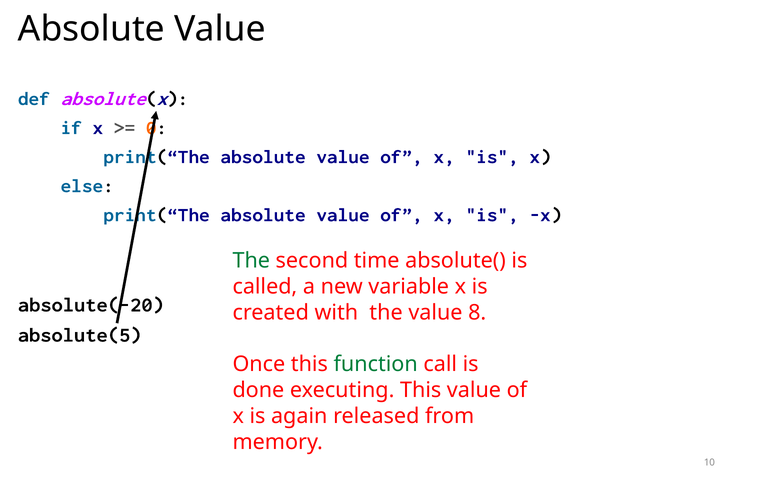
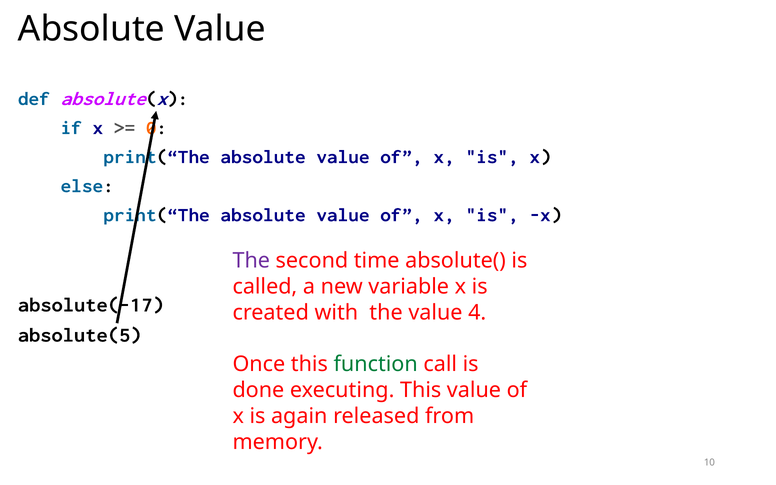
The colour: green -> purple (251, 261)
absolute(-20: absolute(-20 -> absolute(-17 (91, 305)
8: 8 -> 4 (477, 313)
